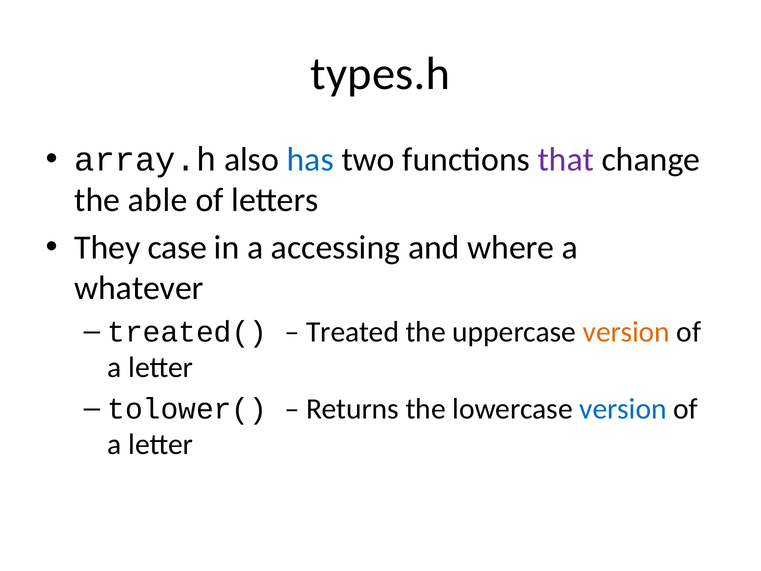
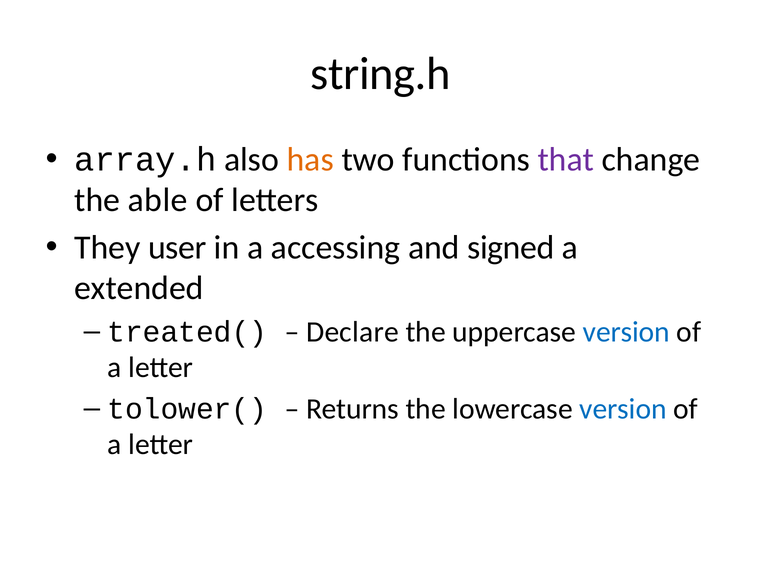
types.h: types.h -> string.h (381, 74)
has colour: blue -> orange (310, 160)
case: case -> user (177, 248)
where: where -> signed (511, 248)
whatever: whatever -> extended (139, 288)
Treated: Treated -> Declare (352, 332)
version colour: orange -> blue (626, 332)
